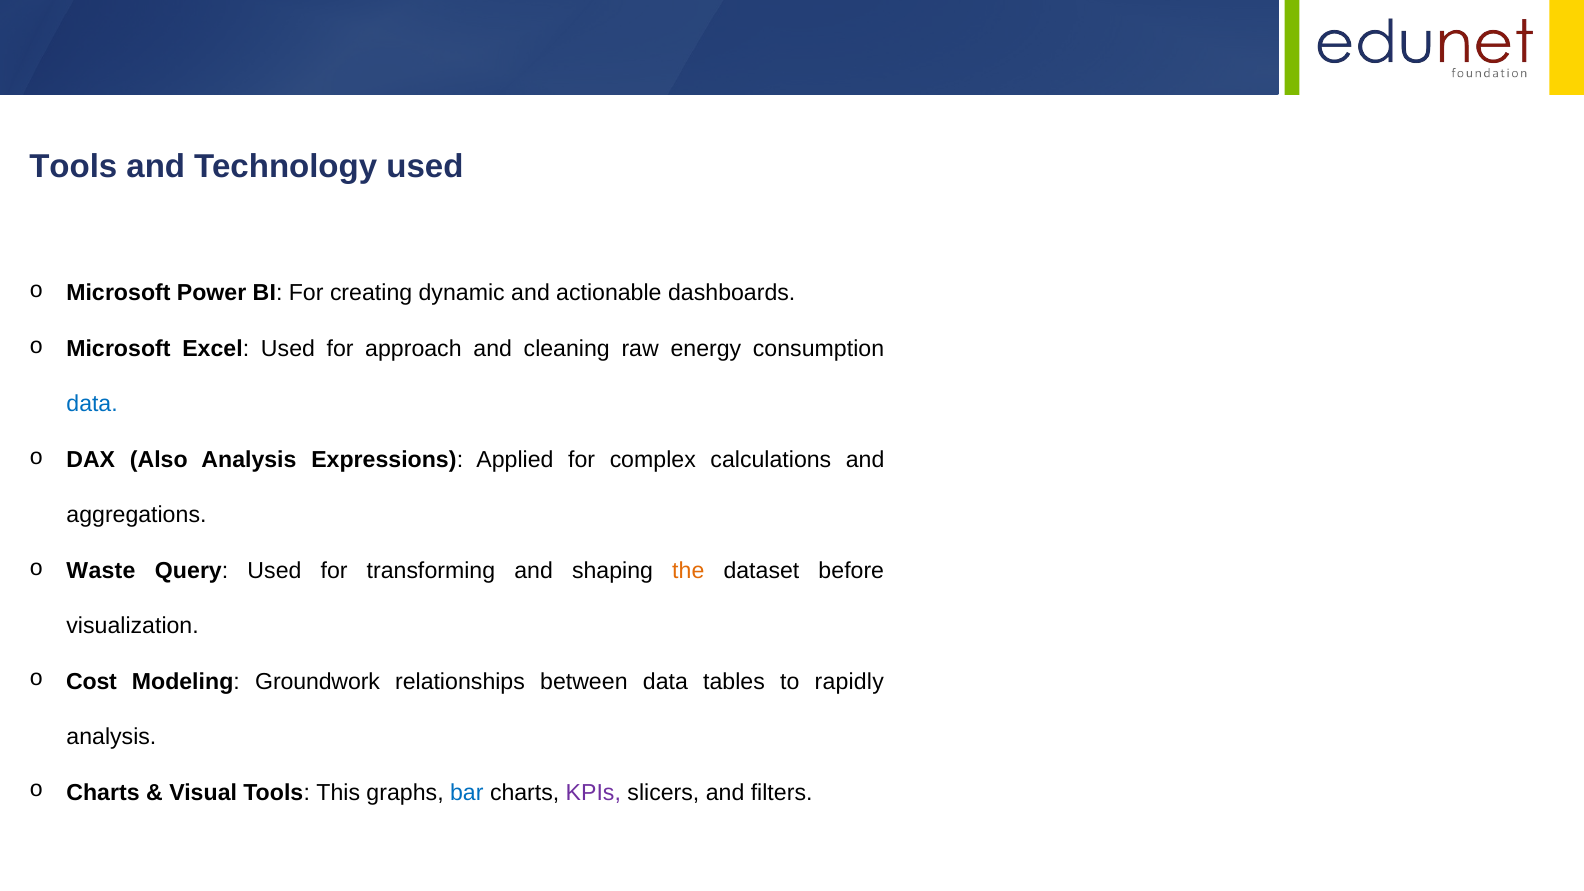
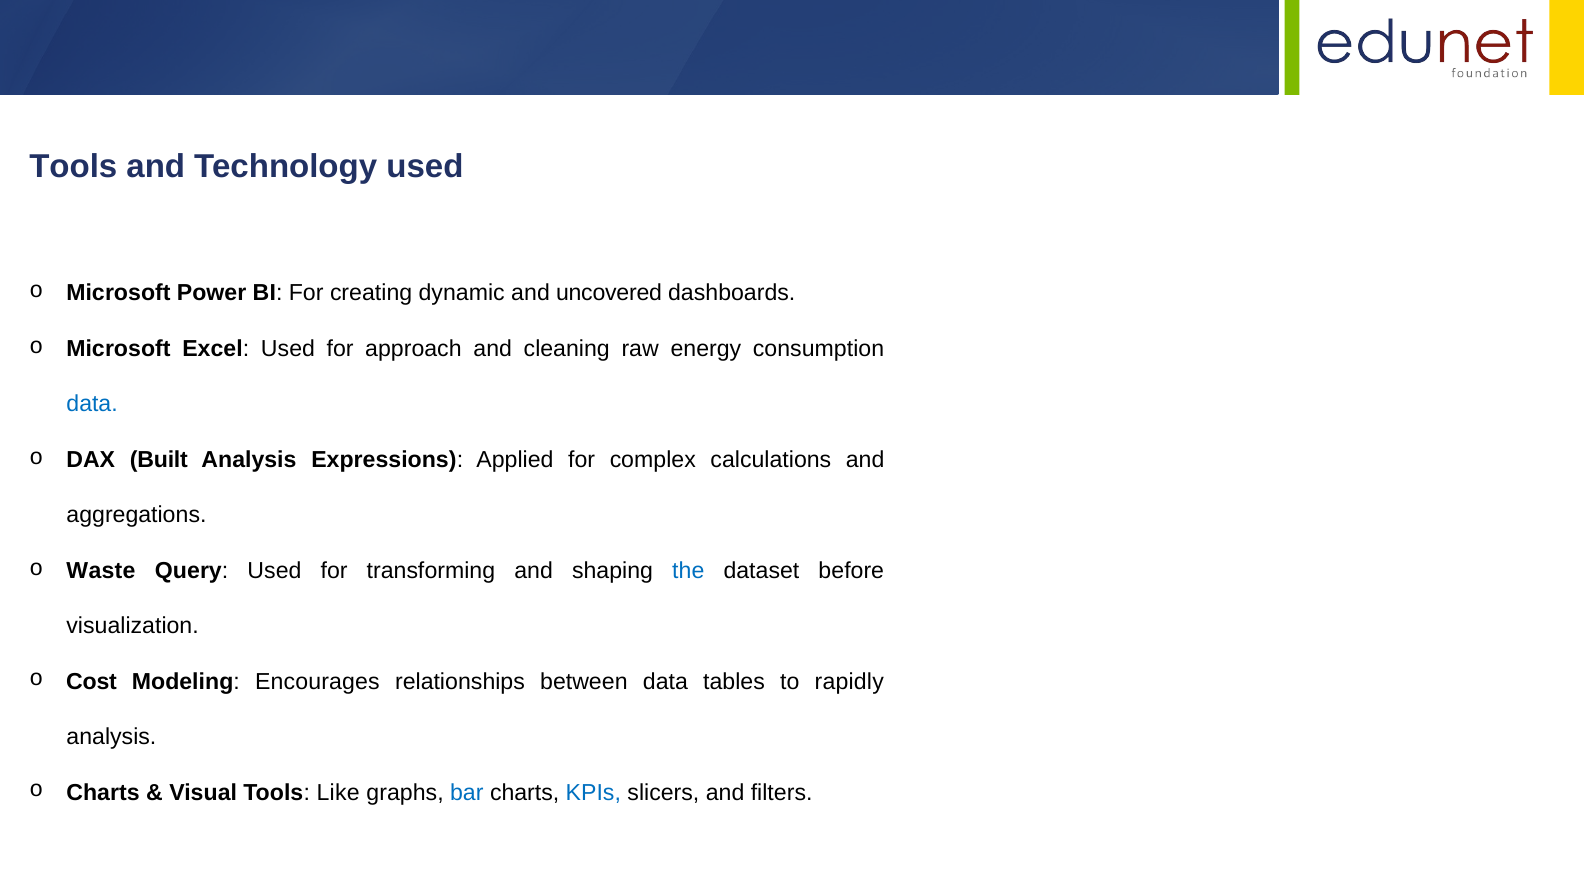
actionable: actionable -> uncovered (609, 293)
Also: Also -> Built (159, 460)
the colour: orange -> blue (688, 571)
Groundwork: Groundwork -> Encourages (317, 682)
This: This -> Like (338, 792)
KPIs colour: purple -> blue (593, 792)
